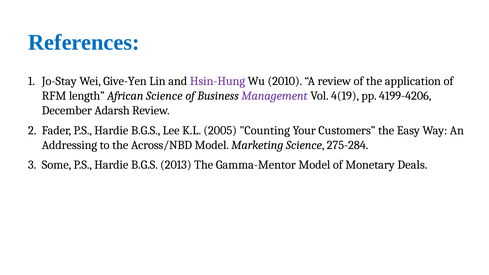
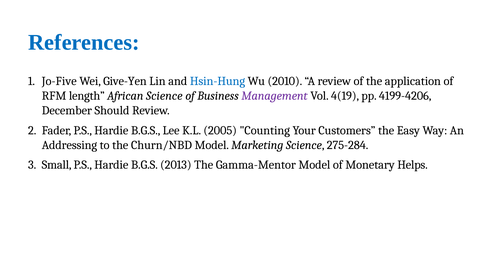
Jo-Stay: Jo-Stay -> Jo-Five (59, 81)
Hsin-Hung colour: purple -> blue (217, 81)
Adarsh: Adarsh -> Should (112, 111)
Across/NBD: Across/NBD -> Churn/NBD (161, 145)
Some: Some -> Small (57, 165)
Deals: Deals -> Helps (413, 165)
